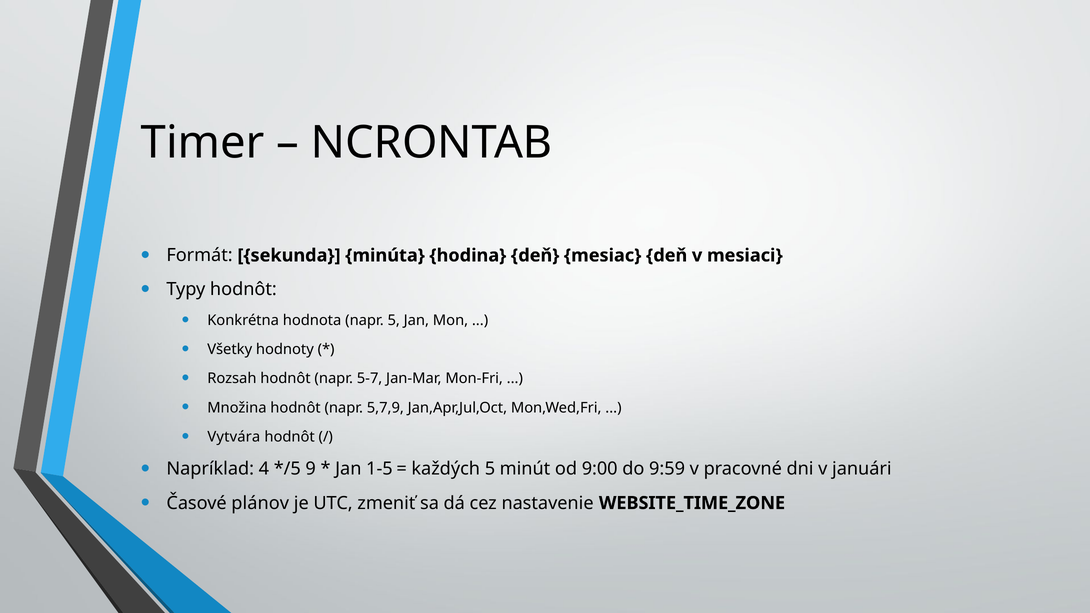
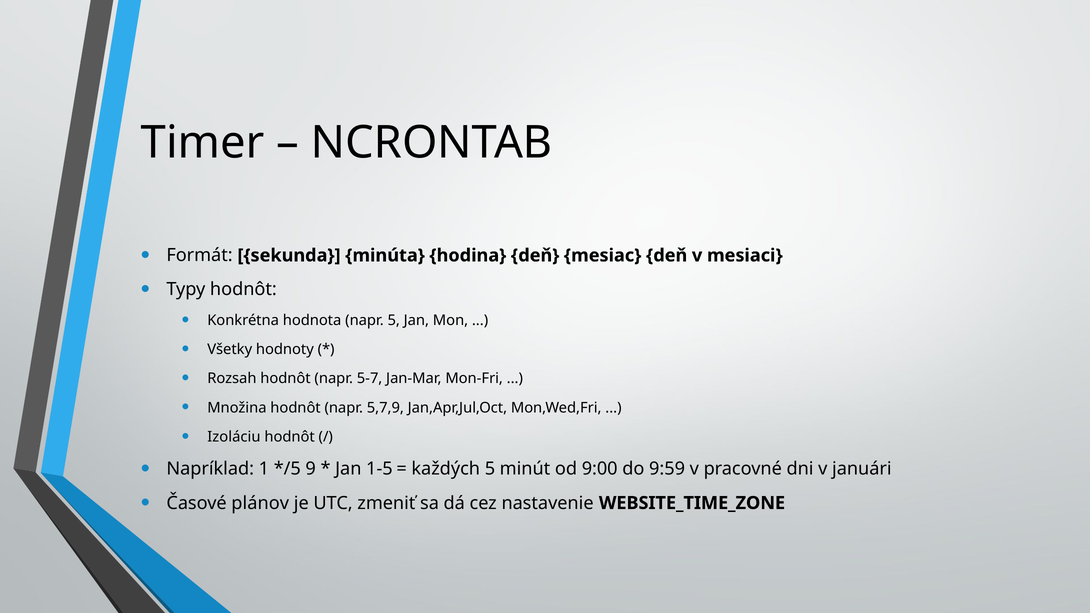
Vytvára: Vytvára -> Izoláciu (234, 437)
4: 4 -> 1 (264, 469)
